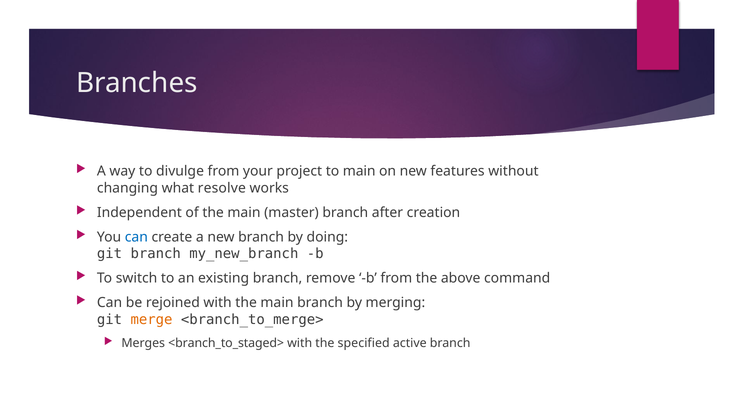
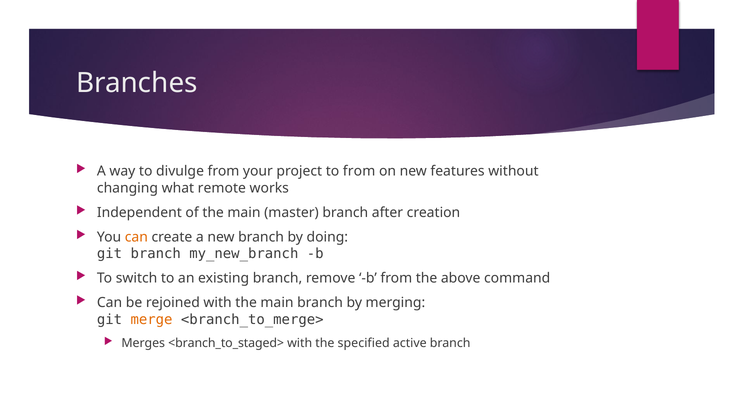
to main: main -> from (359, 171)
resolve: resolve -> remote (222, 188)
can colour: blue -> orange (136, 237)
